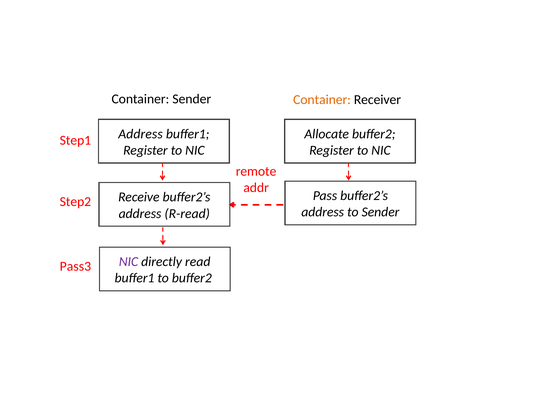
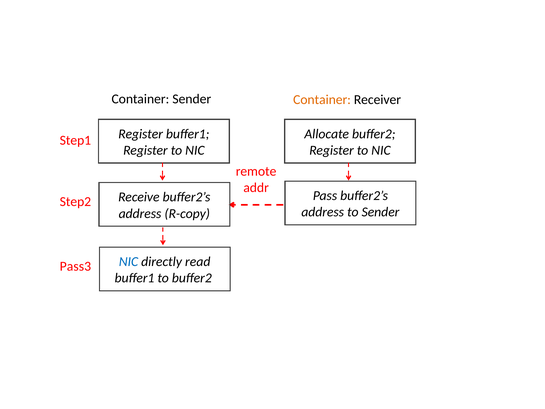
Address: Address -> Register (141, 134)
R-read: R-read -> R-copy (187, 213)
NIC colour: purple -> blue (129, 262)
